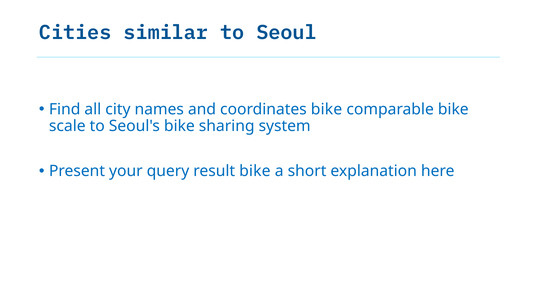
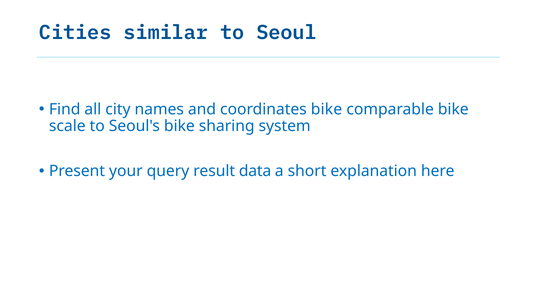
result bike: bike -> data (255, 171)
